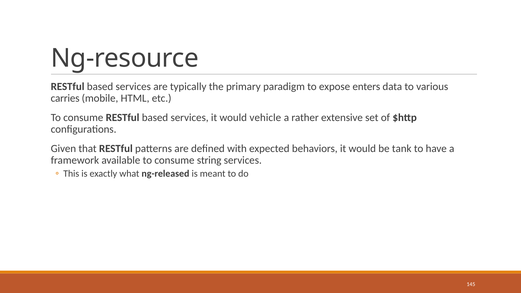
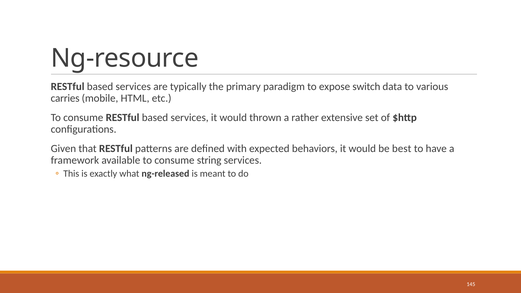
enters: enters -> switch (366, 87)
vehicle: vehicle -> thrown (265, 118)
tank: tank -> best (402, 149)
